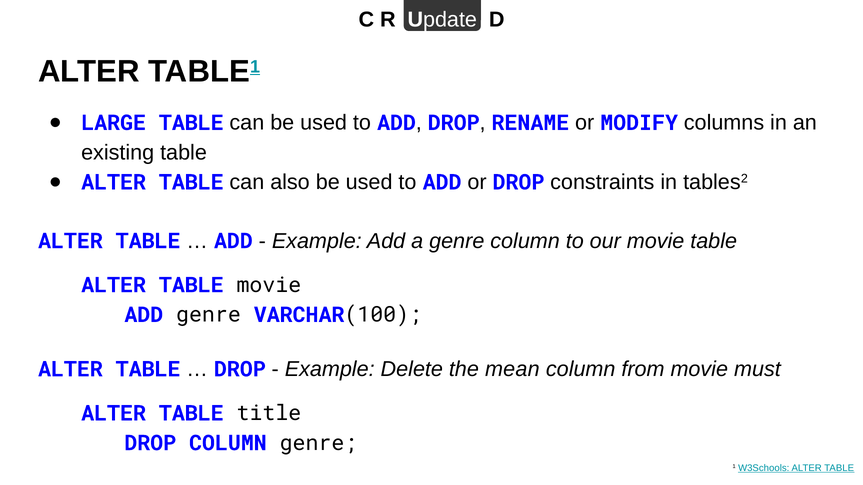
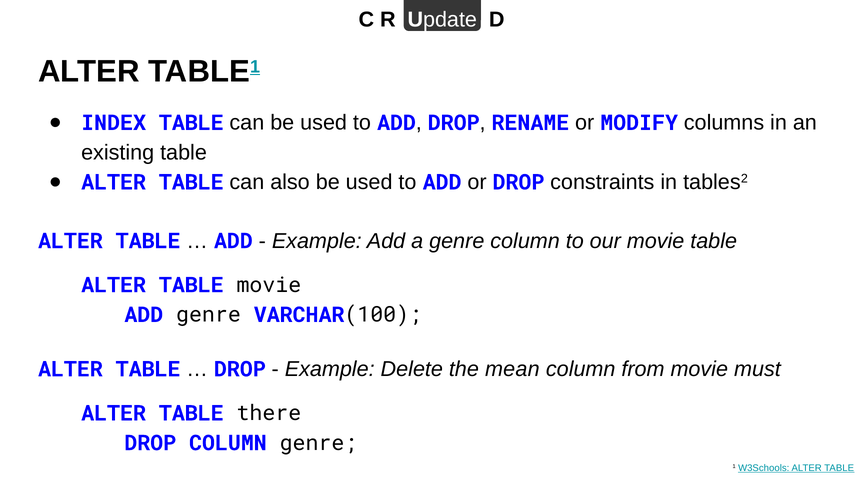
LARGE: LARGE -> INDEX (114, 123)
title: title -> there (269, 414)
